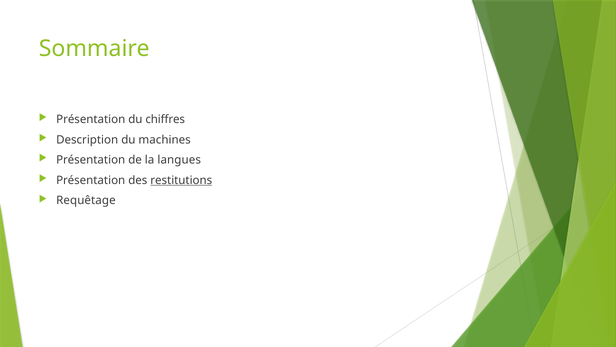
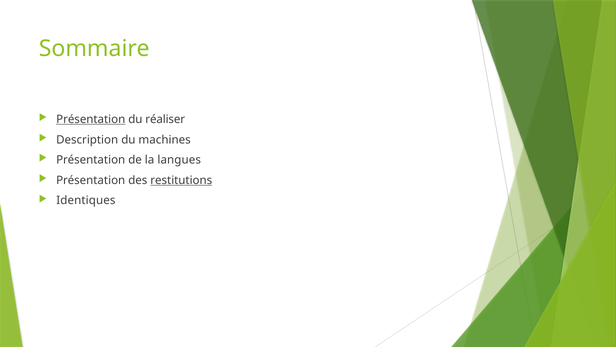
Présentation underline: none -> present (91, 119)
chiffres: chiffres -> réaliser (165, 119)
Requêtage: Requêtage -> Identiques (86, 200)
